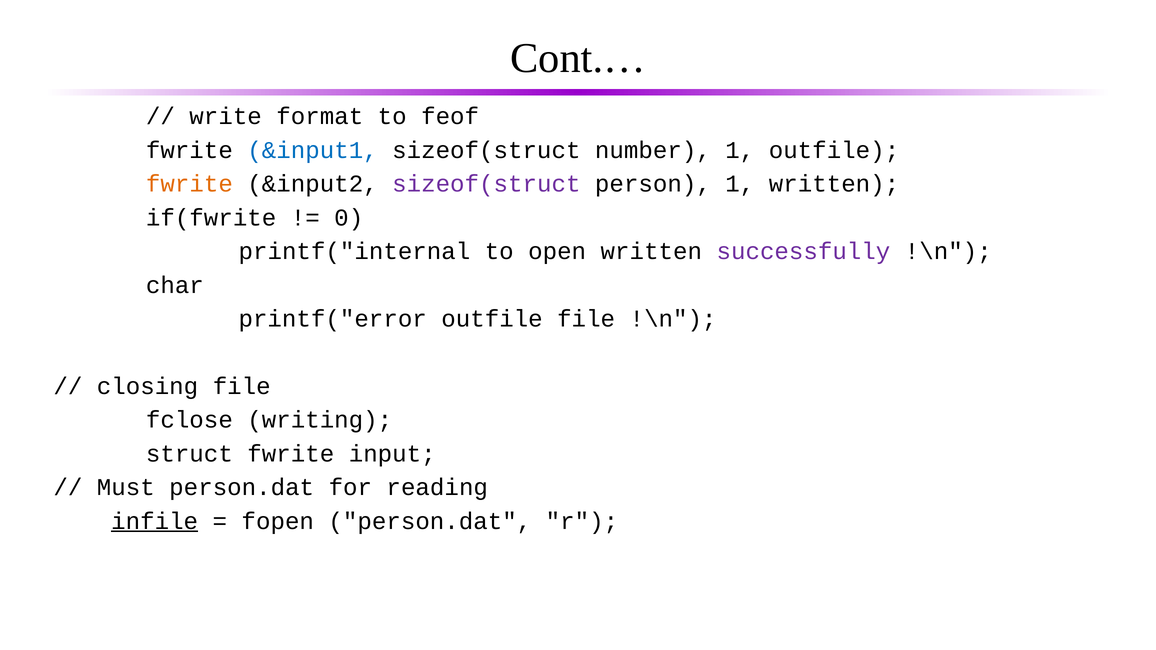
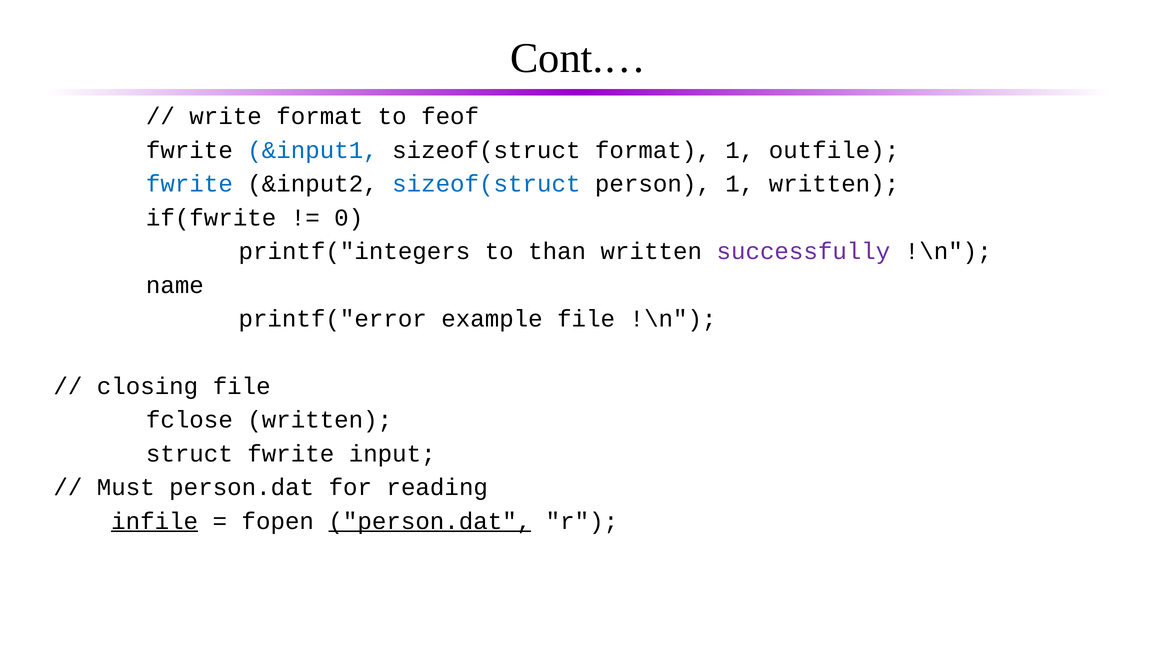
sizeof(struct number: number -> format (653, 150)
fwrite colour: orange -> blue (189, 184)
sizeof(struct colour: purple -> blue (486, 184)
printf("internal: printf("internal -> printf("integers (354, 251)
open: open -> than (557, 251)
char: char -> name (175, 285)
printf("error outfile: outfile -> example (492, 319)
fclose writing: writing -> written (320, 420)
person.dat underline: none -> present (430, 521)
